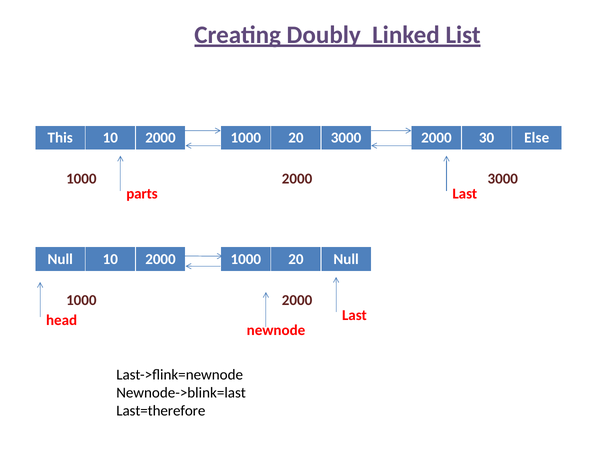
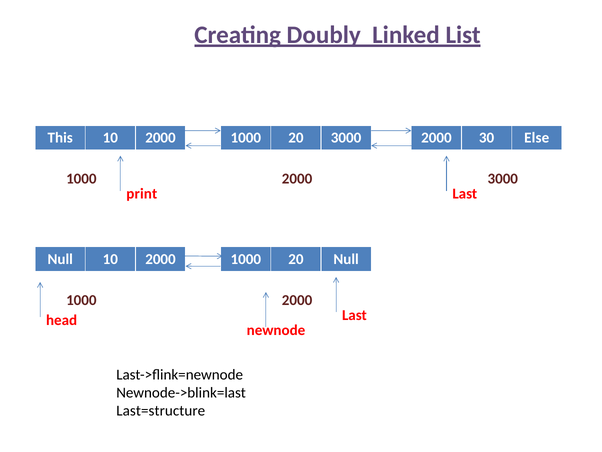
parts: parts -> print (142, 194)
Last=therefore: Last=therefore -> Last=structure (161, 410)
